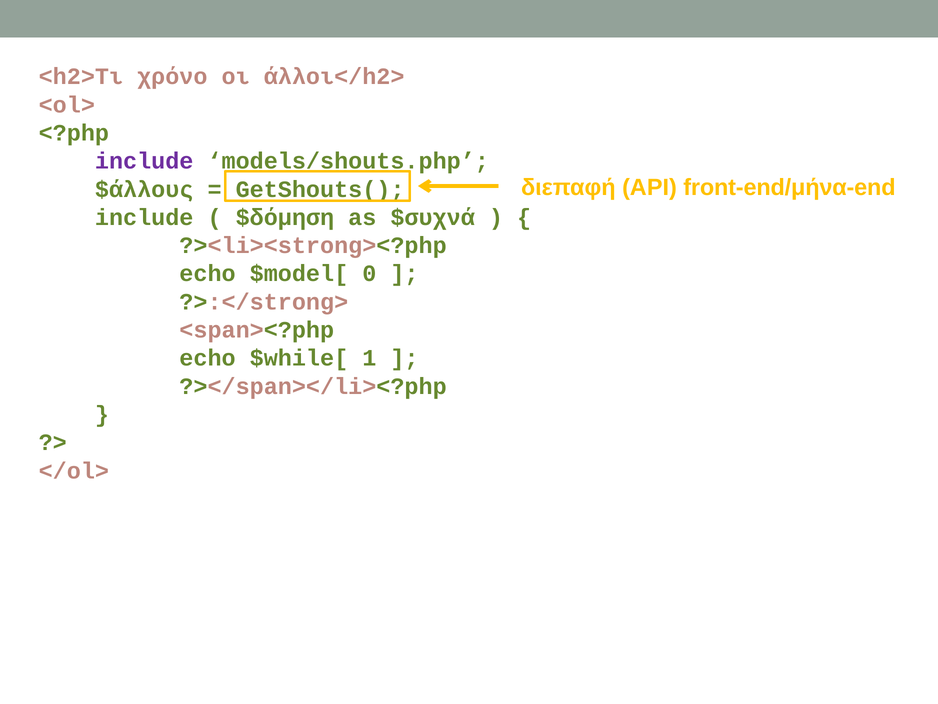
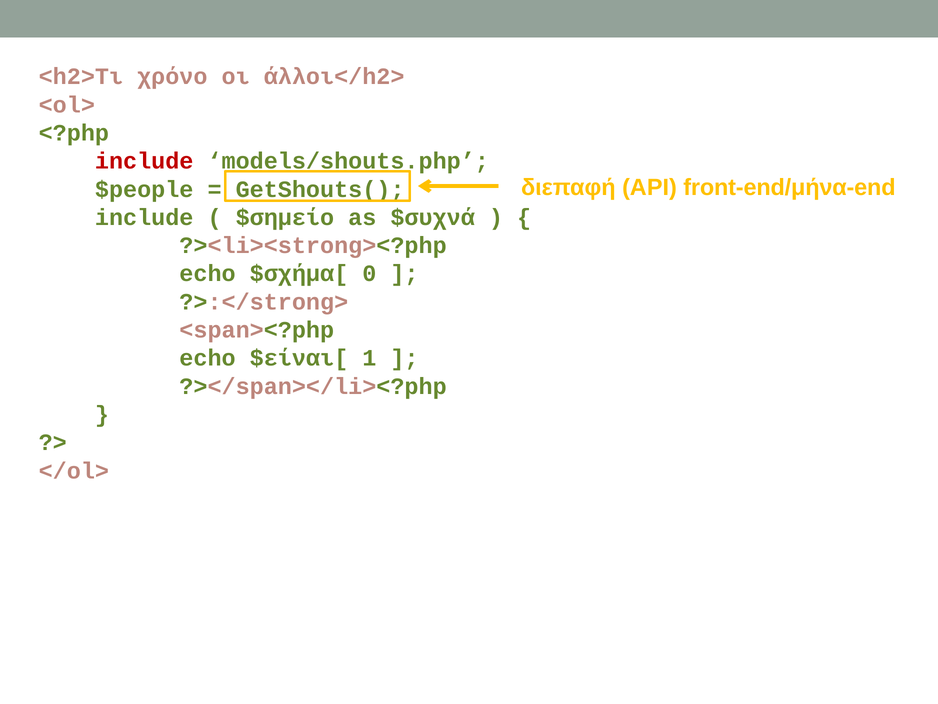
include colour: purple -> red (144, 161)
$άλλους: $άλλους -> $people (144, 189)
$δόμηση: $δόμηση -> $σημείο (285, 217)
$model[: $model[ -> $σχήμα[ (299, 274)
$while[: $while[ -> $είναι[ (299, 358)
